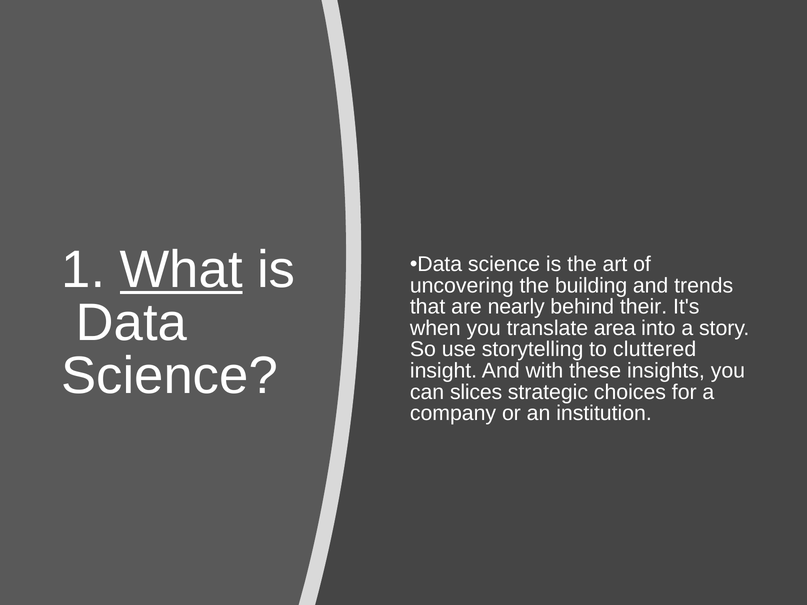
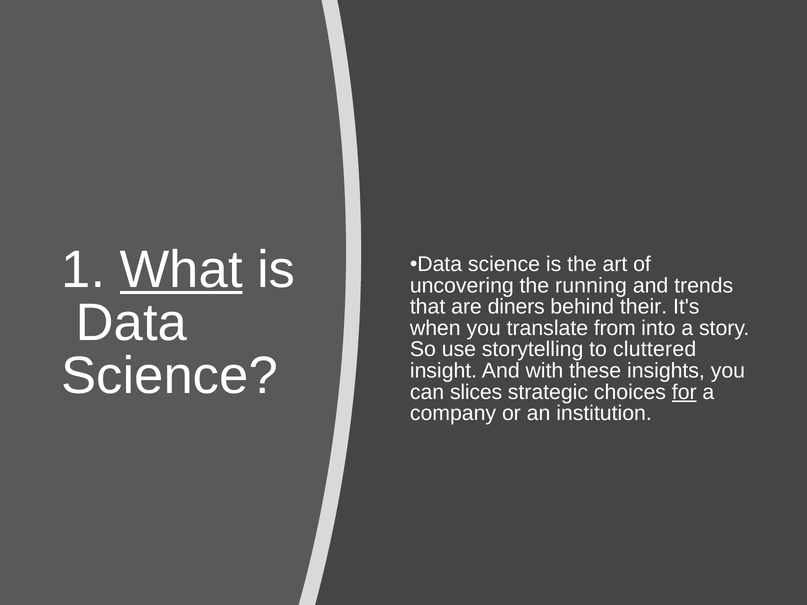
building: building -> running (591, 286)
nearly: nearly -> diners (516, 307)
area: area -> from (615, 328)
for underline: none -> present (684, 392)
